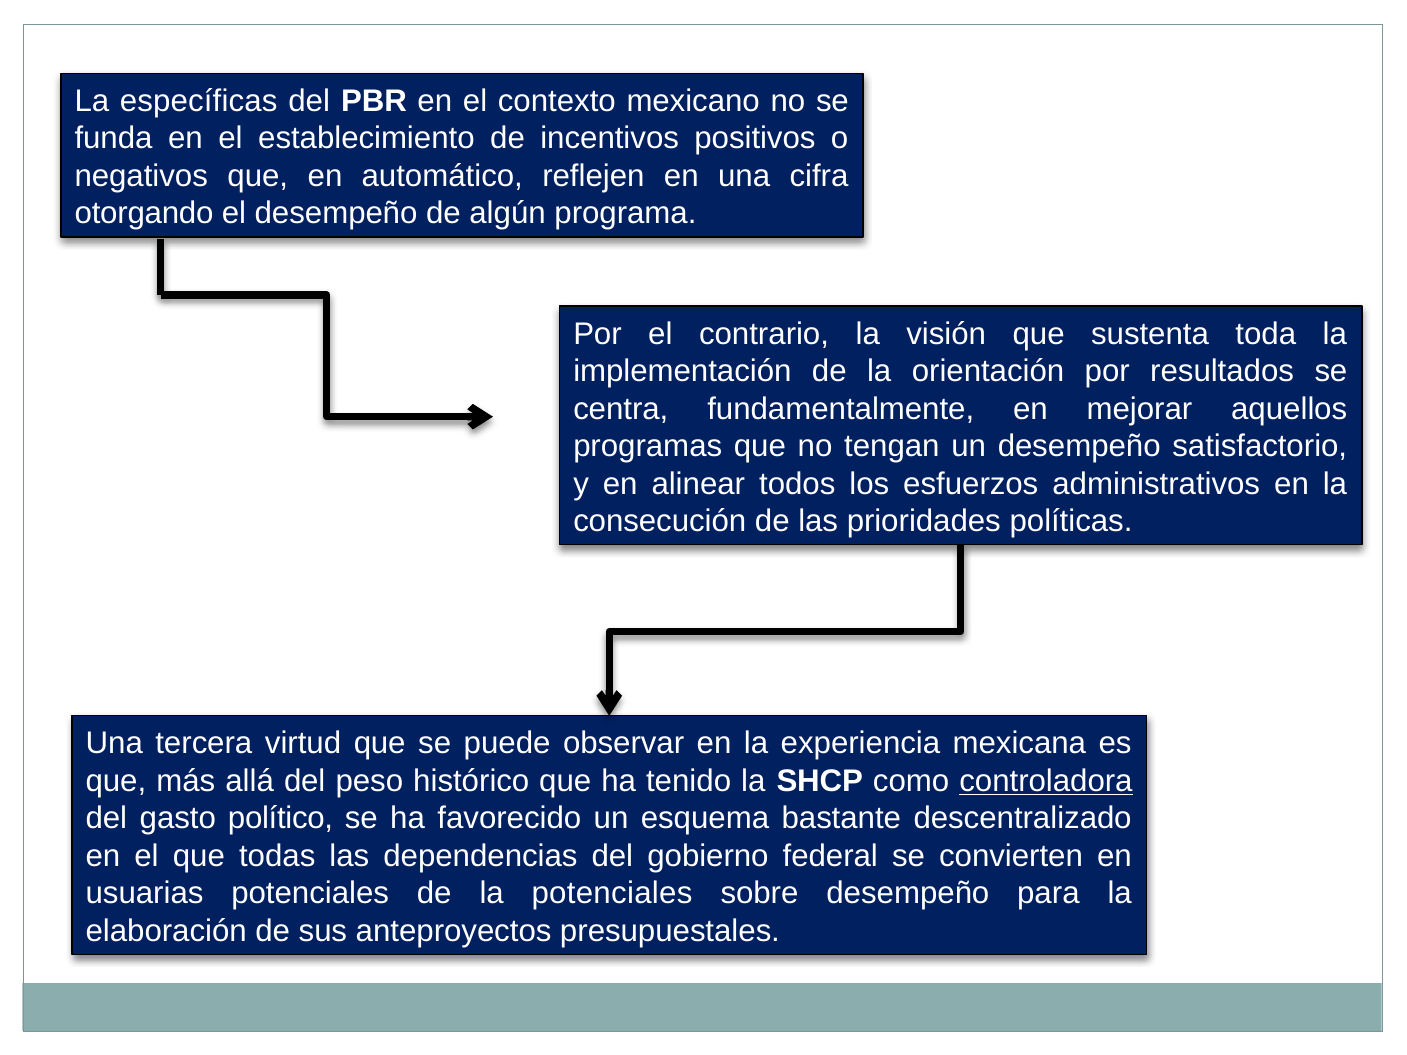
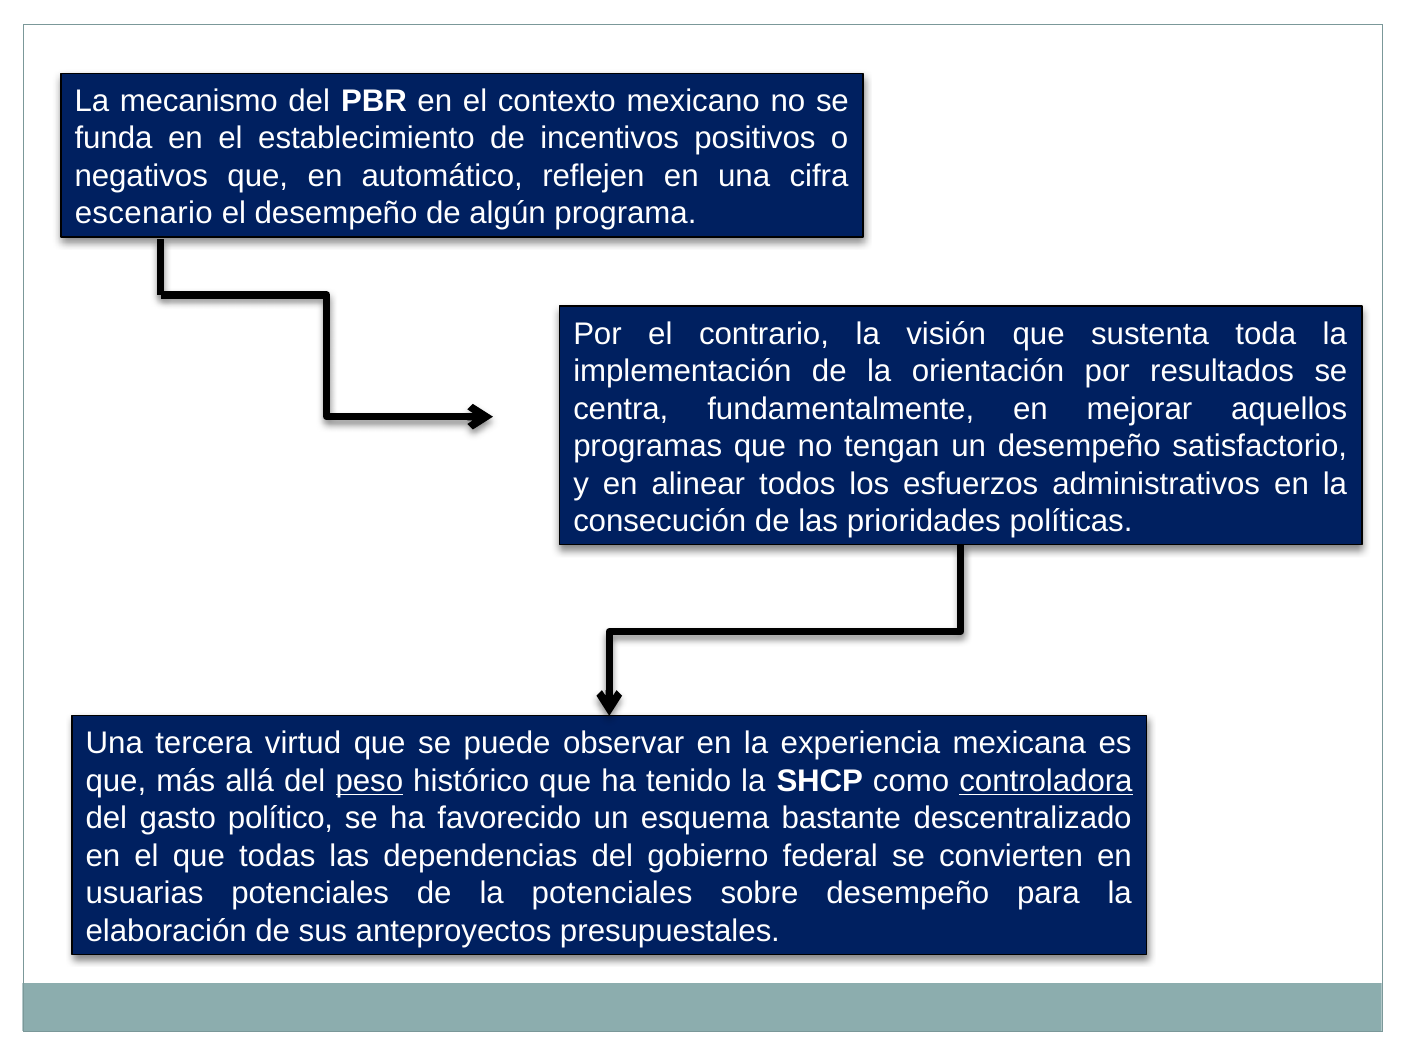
específicas: específicas -> mecanismo (199, 101)
otorgando: otorgando -> escenario (144, 214)
peso underline: none -> present (369, 781)
